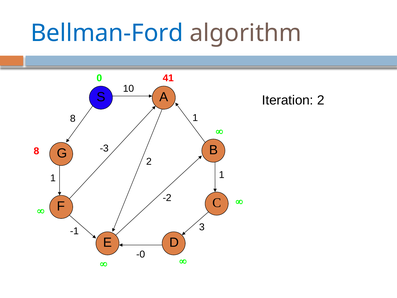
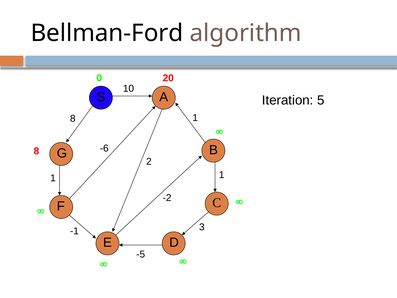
Bellman-Ford colour: blue -> black (107, 33)
41: 41 -> 20 (168, 78)
Iteration 2: 2 -> 5 (321, 100)
-3: -3 -> -6 (104, 148)
-0: -0 -> -5 (141, 254)
